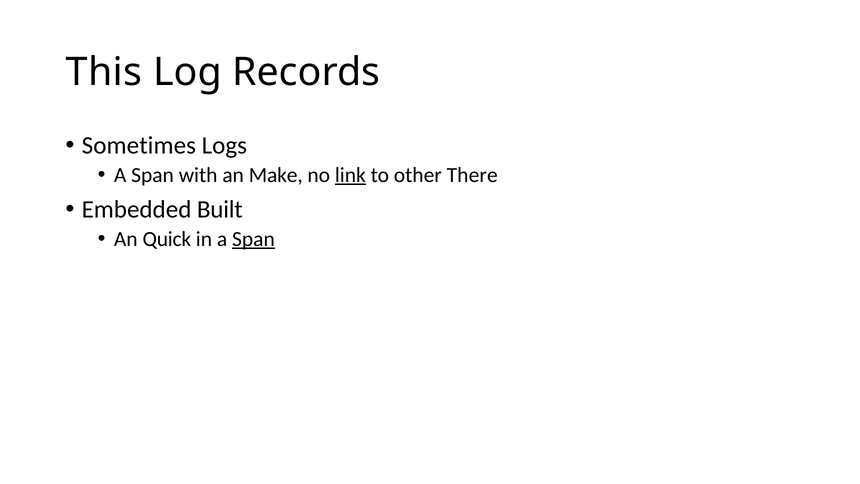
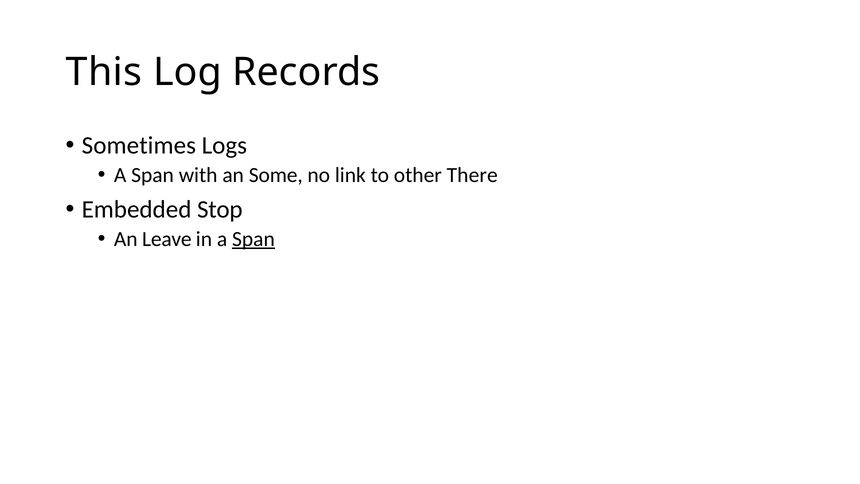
Make: Make -> Some (276, 175)
link underline: present -> none (350, 175)
Built: Built -> Stop (220, 209)
Quick: Quick -> Leave (167, 239)
